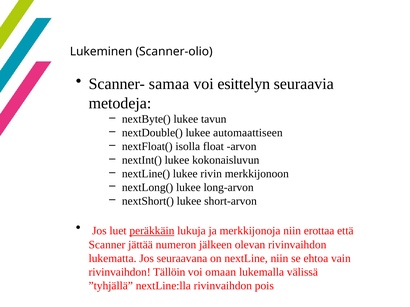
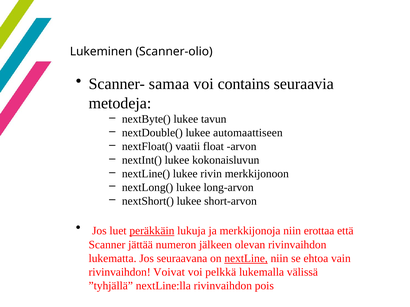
esittelyn: esittelyn -> contains (244, 84)
isolla: isolla -> vaatii (188, 147)
nextLine underline: none -> present (246, 259)
Tällöin: Tällöin -> Voivat (169, 272)
omaan: omaan -> pelkkä (221, 272)
